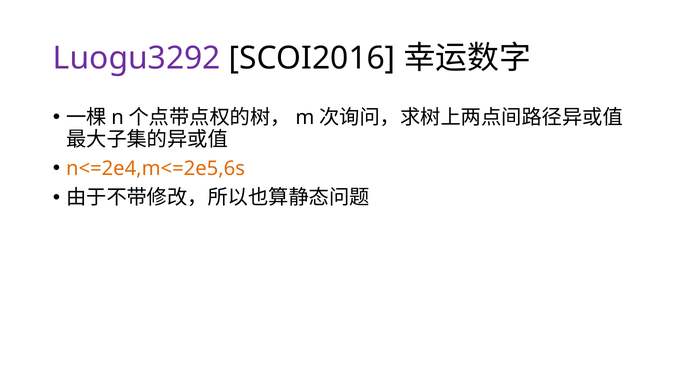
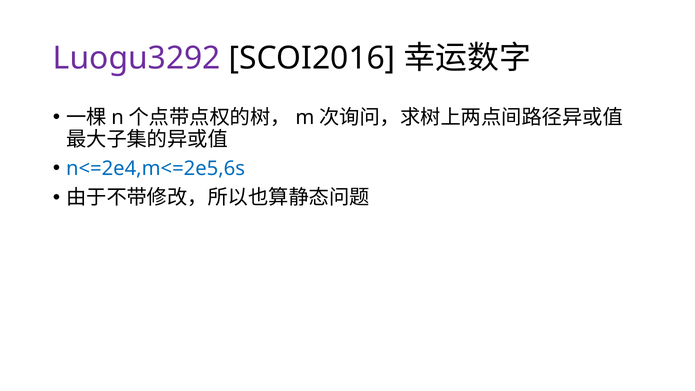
n<=2e4,m<=2e5,6s colour: orange -> blue (156, 169)
